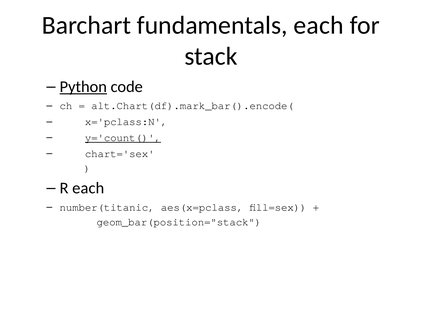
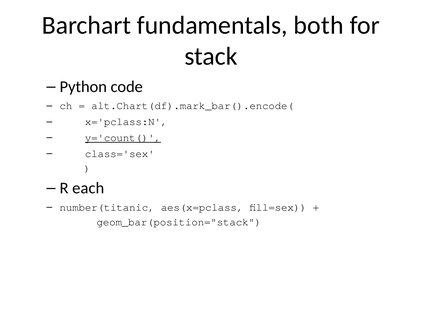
fundamentals each: each -> both (319, 25)
Python underline: present -> none (83, 87)
chart='sex: chart='sex -> class='sex (120, 154)
